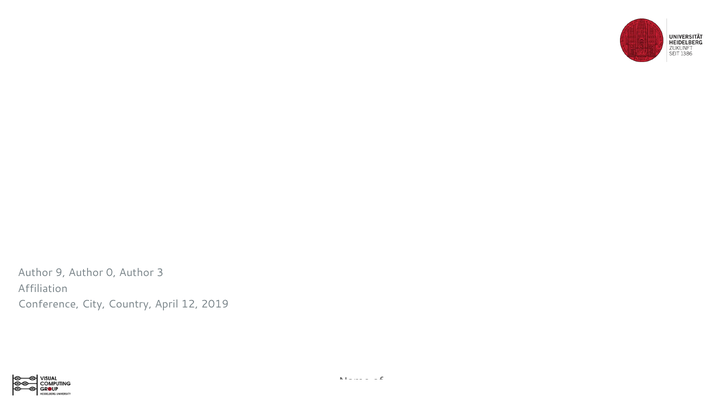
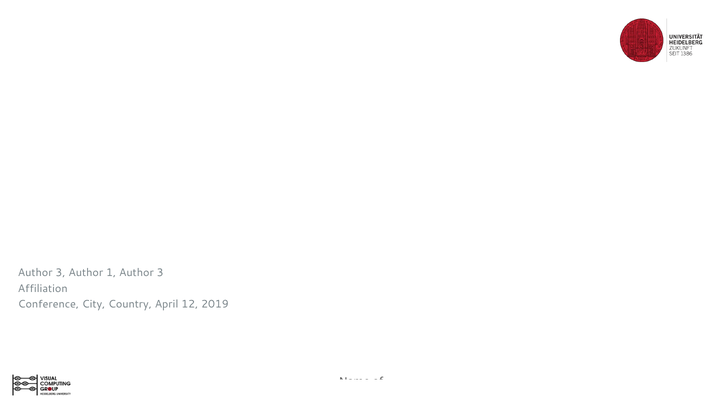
9: 9 -> 3 (60, 273)
0: 0 -> 1 (111, 273)
